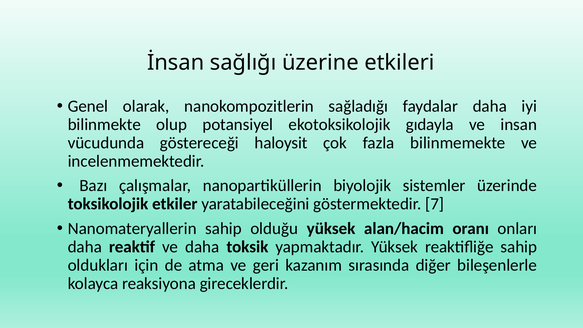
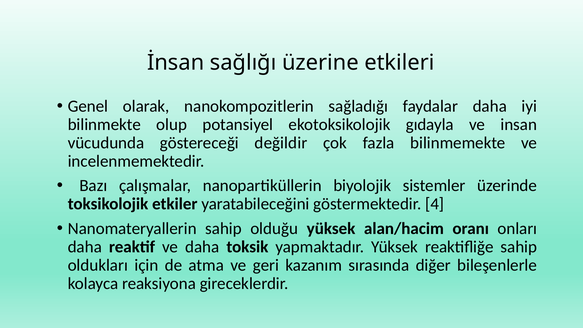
haloysit: haloysit -> değildir (281, 143)
7: 7 -> 4 (435, 204)
